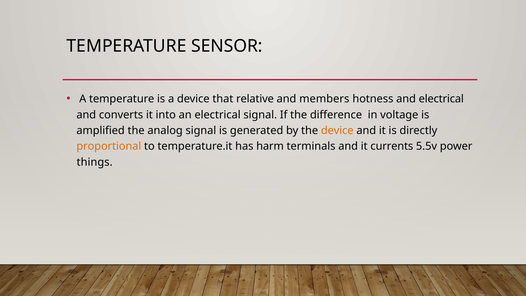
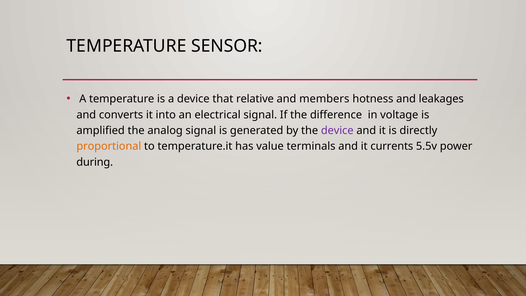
and electrical: electrical -> leakages (441, 99)
device colour: orange -> purple (337, 130)
harm: harm -> value (270, 146)
things: things -> during (95, 162)
